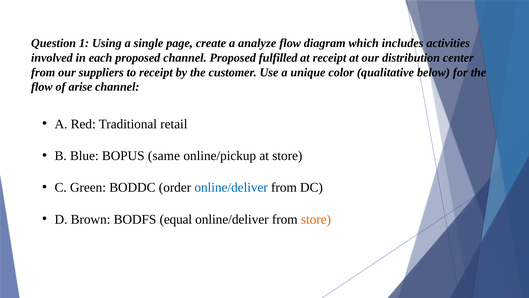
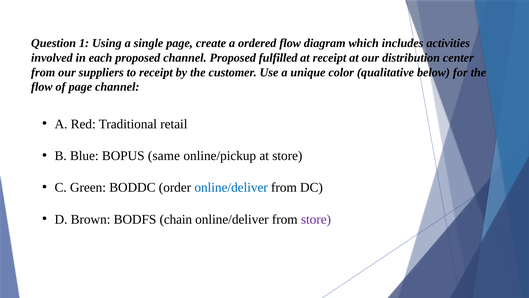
analyze: analyze -> ordered (257, 43)
of arise: arise -> page (80, 87)
equal: equal -> chain (176, 219)
store colour: orange -> purple (316, 219)
